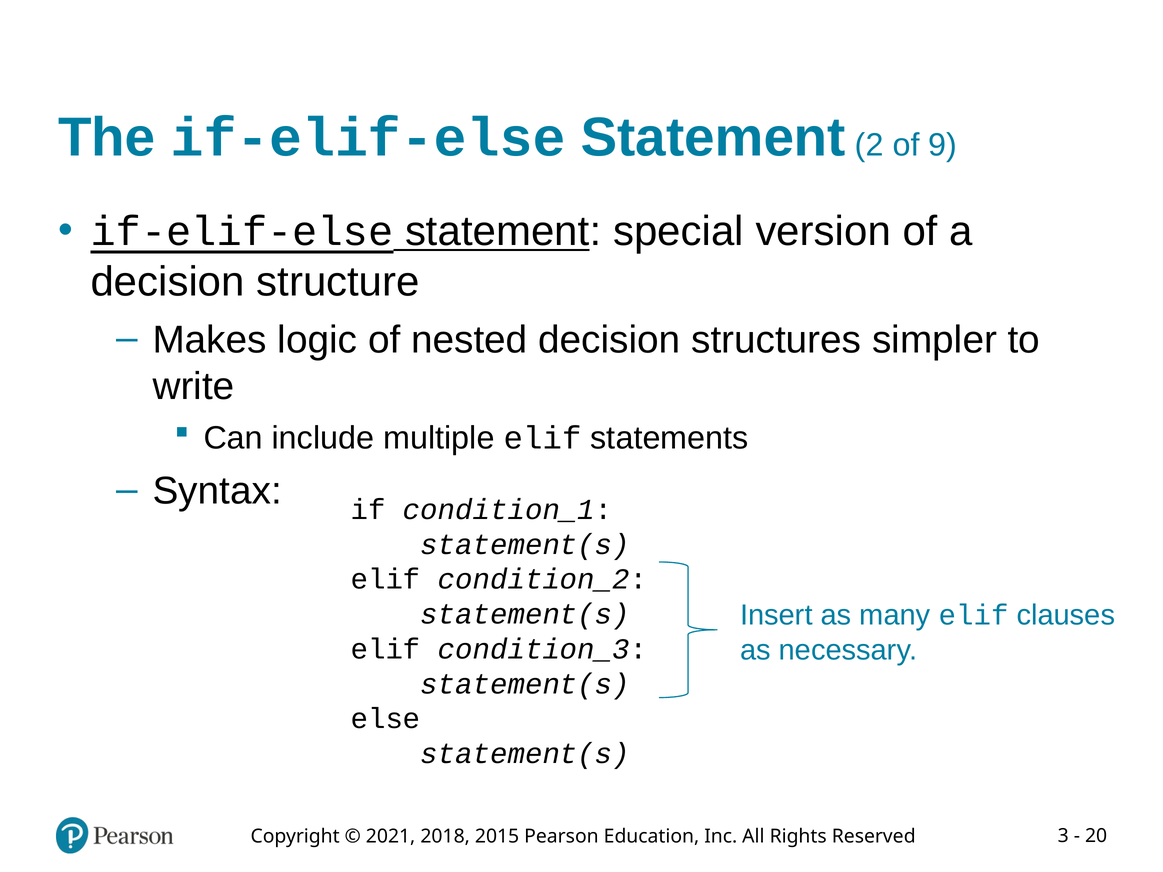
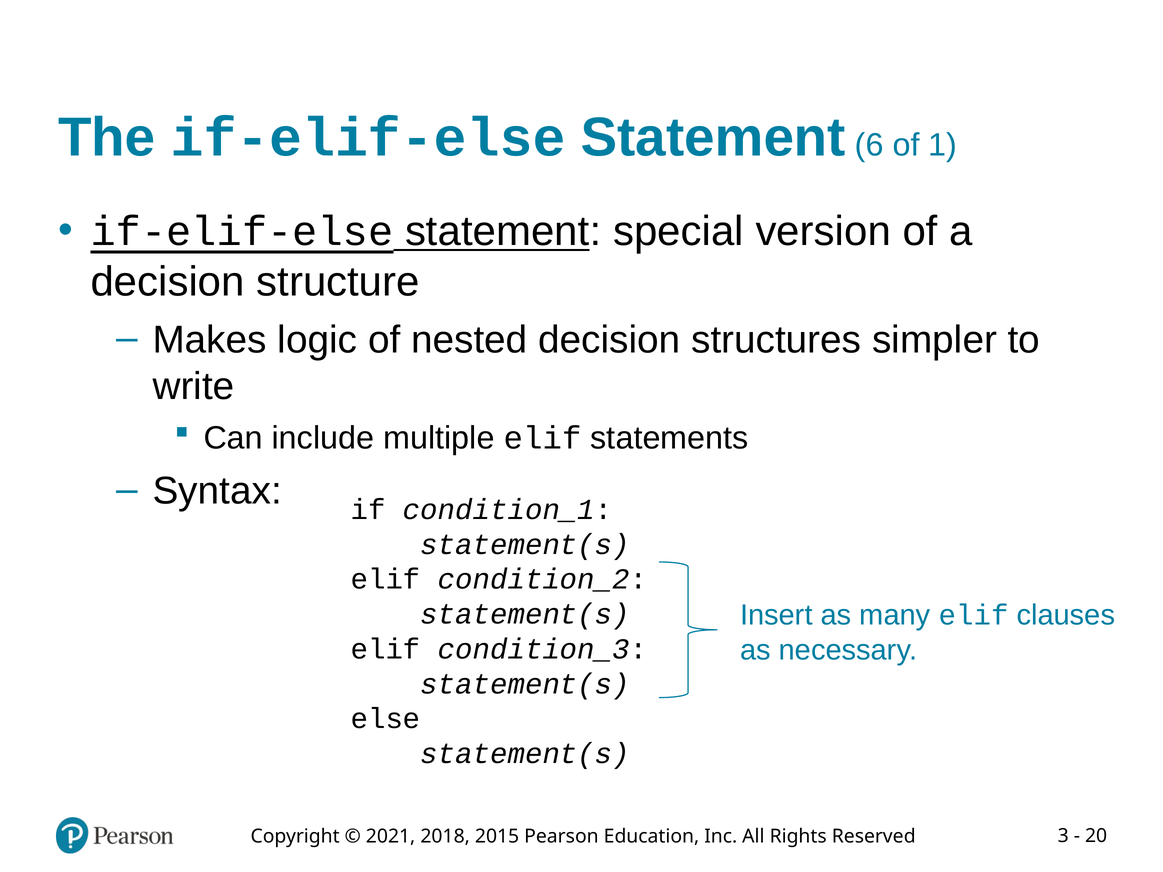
2: 2 -> 6 (869, 145)
9: 9 -> 1 (943, 145)
